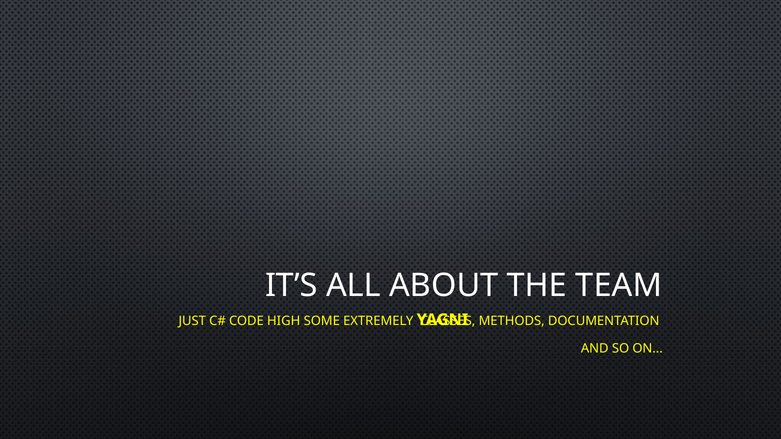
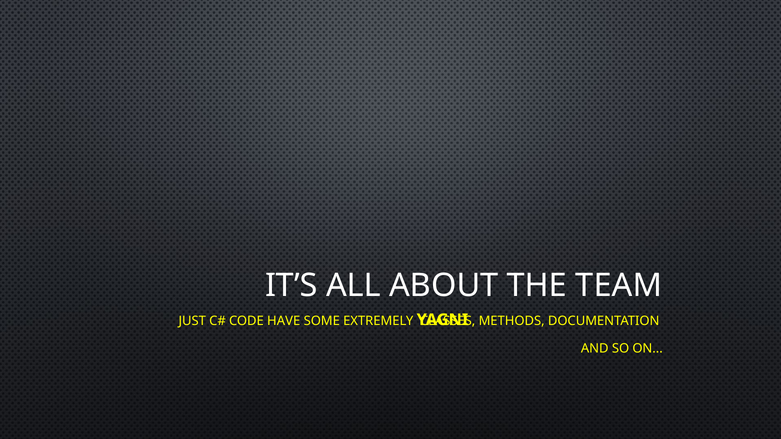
HIGH: HIGH -> HAVE (284, 321)
